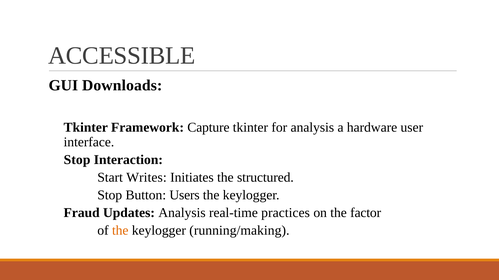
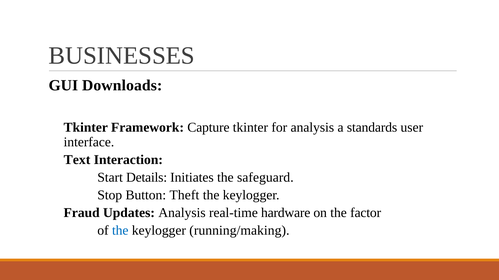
ACCESSIBLE: ACCESSIBLE -> BUSINESSES (122, 56)
hardware: hardware -> standards (372, 128)
Stop: Stop -> Text (77, 160)
Writes: Writes -> Details (147, 178)
structured: structured -> safeguard (265, 178)
Users: Users -> Theft (184, 195)
practices: practices -> hardware (286, 213)
the colour: orange -> blue (120, 231)
